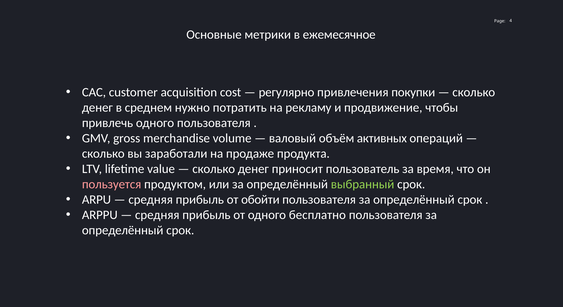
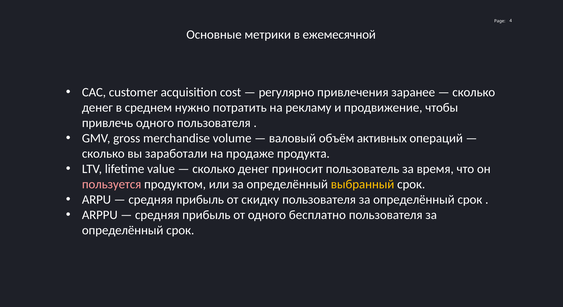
ежемесячное: ежемесячное -> ежемесячной (339, 34)
покупки: покупки -> заранее (413, 92)
выбранный colour: light green -> yellow (363, 184)
обойти: обойти -> скидку (260, 200)
